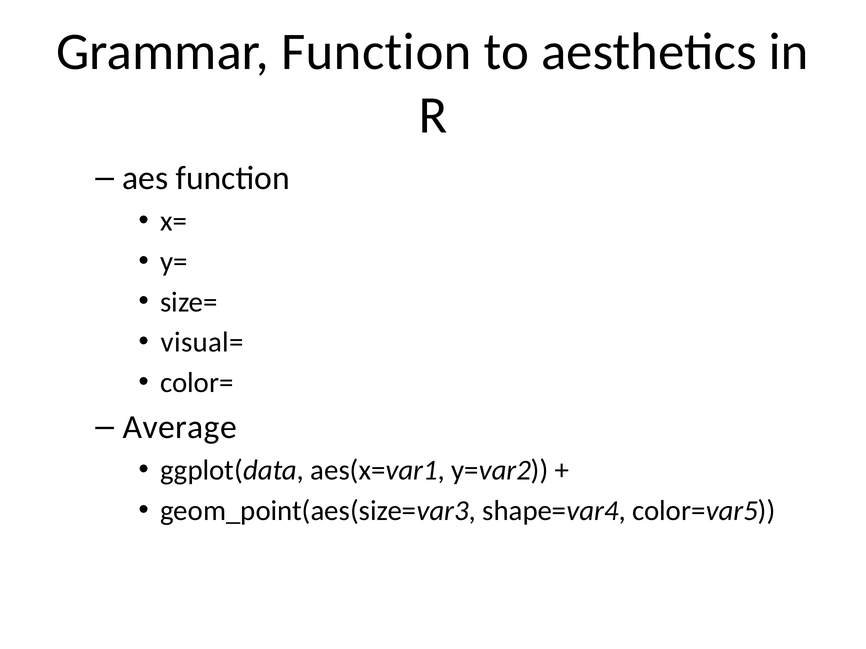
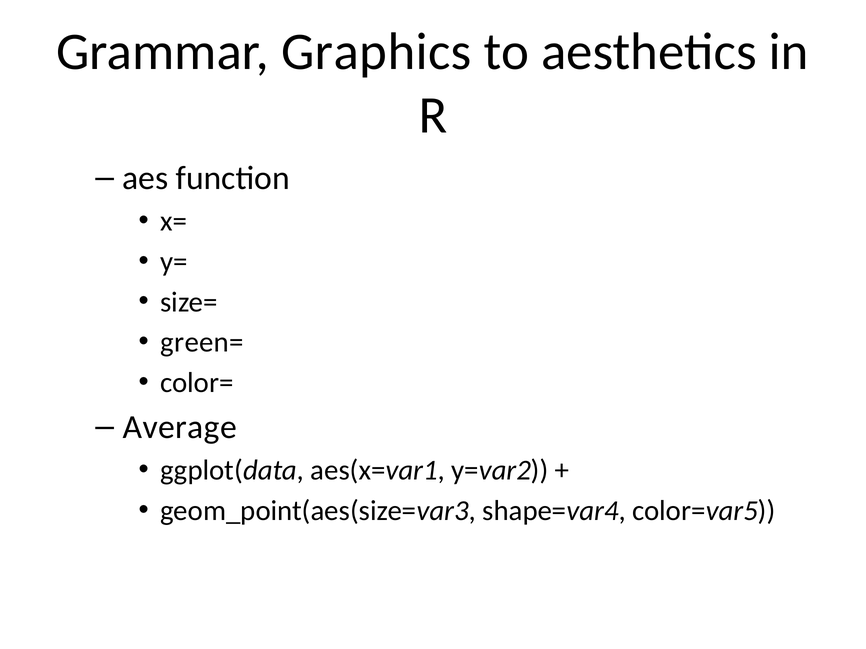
Grammar Function: Function -> Graphics (376, 52)
visual=: visual= -> green= (202, 343)
